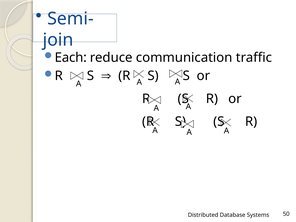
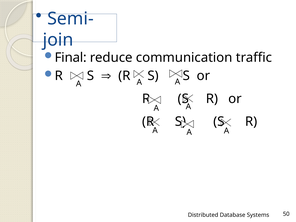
Each: Each -> Final (71, 58)
